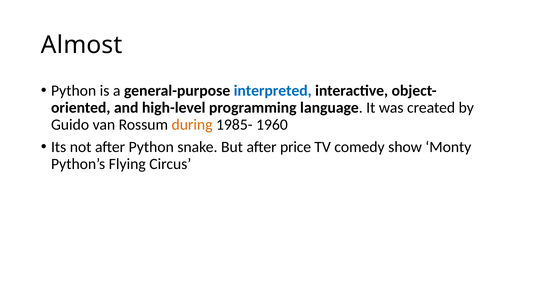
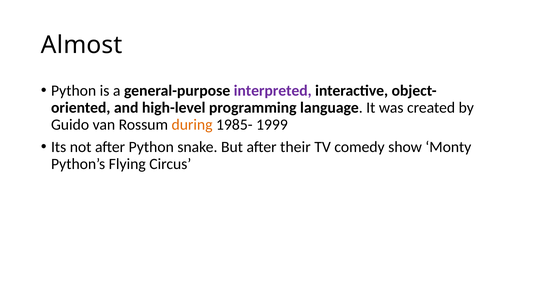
interpreted colour: blue -> purple (273, 91)
1960: 1960 -> 1999 (272, 125)
price: price -> their (295, 147)
